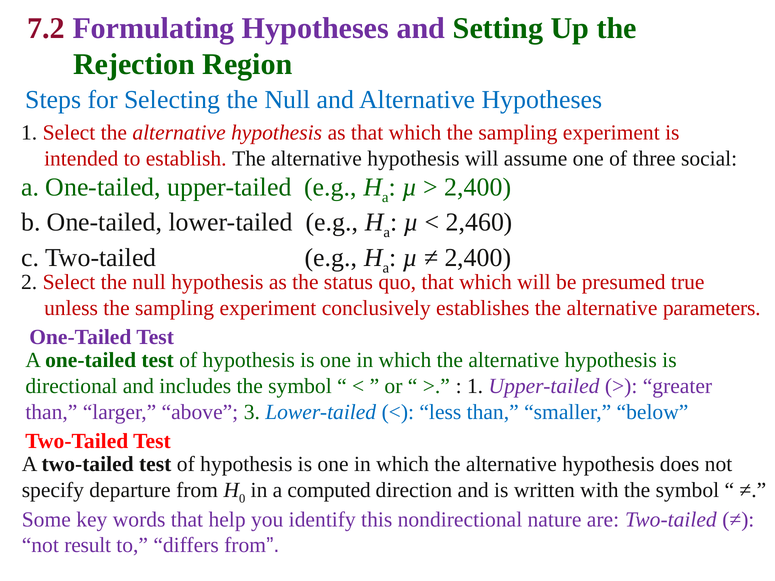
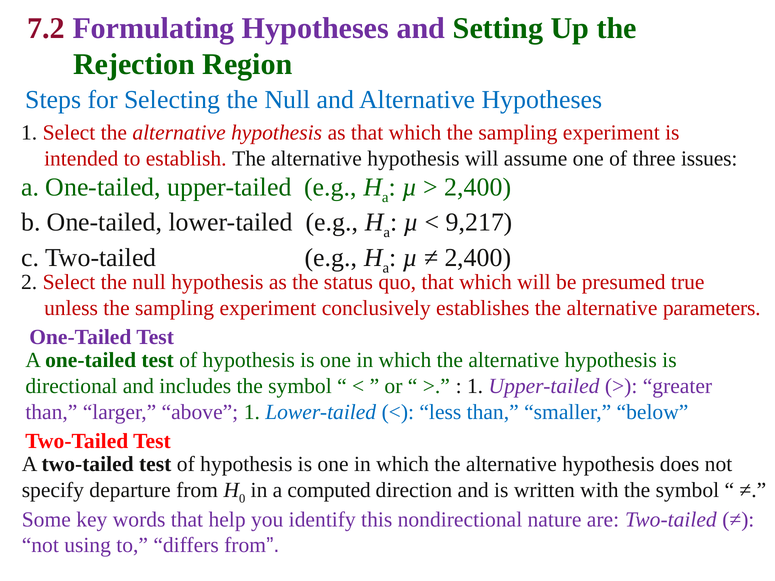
social: social -> issues (709, 159)
2,460: 2,460 -> 9,217 (479, 223)
above 3: 3 -> 1 (252, 412)
result: result -> using (88, 546)
